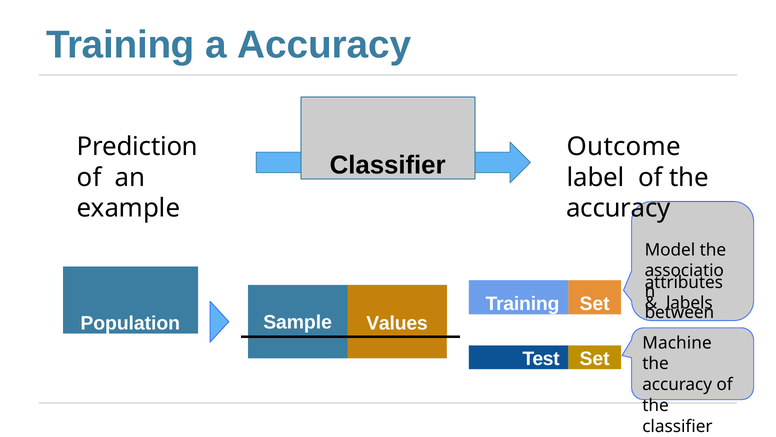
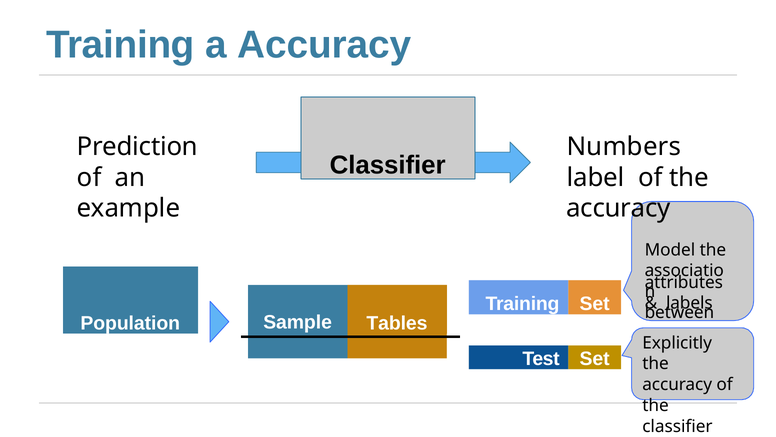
Outcome: Outcome -> Numbers (624, 147)
Values: Values -> Tables (397, 323)
Machine: Machine -> Explicitly (677, 343)
